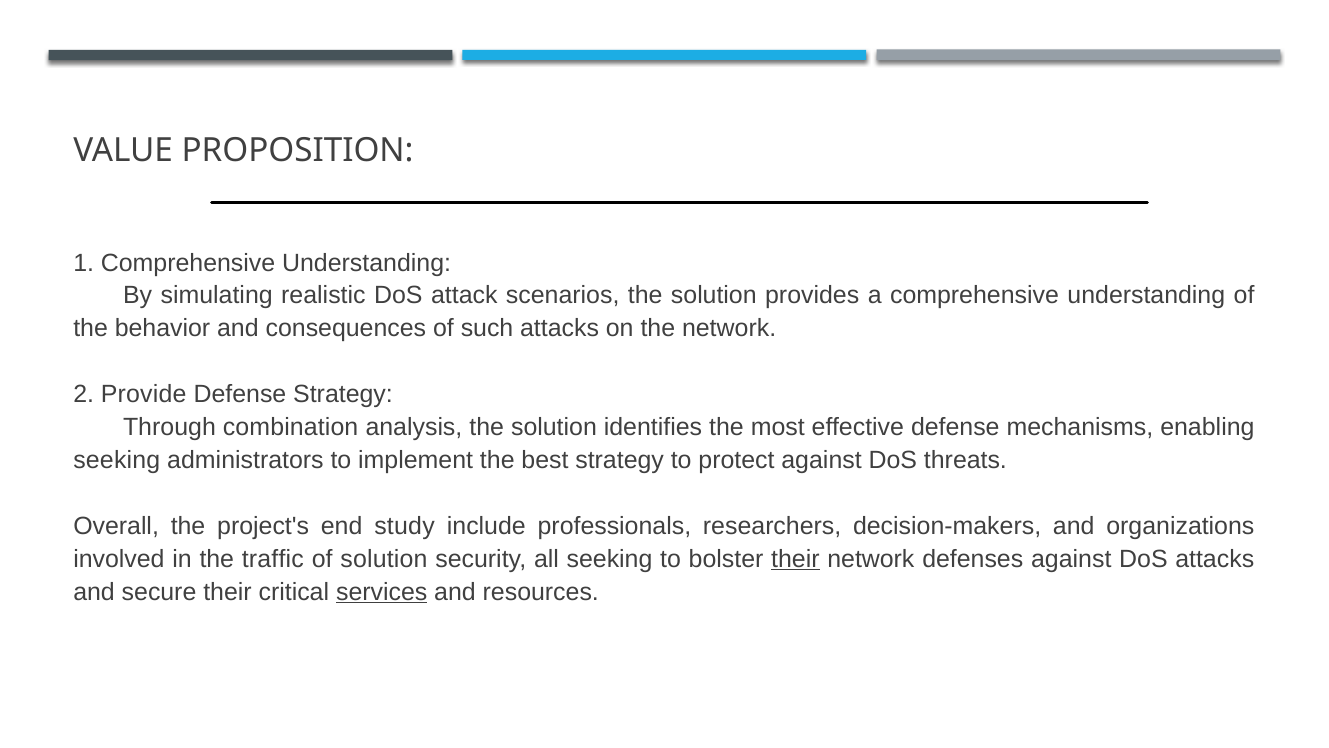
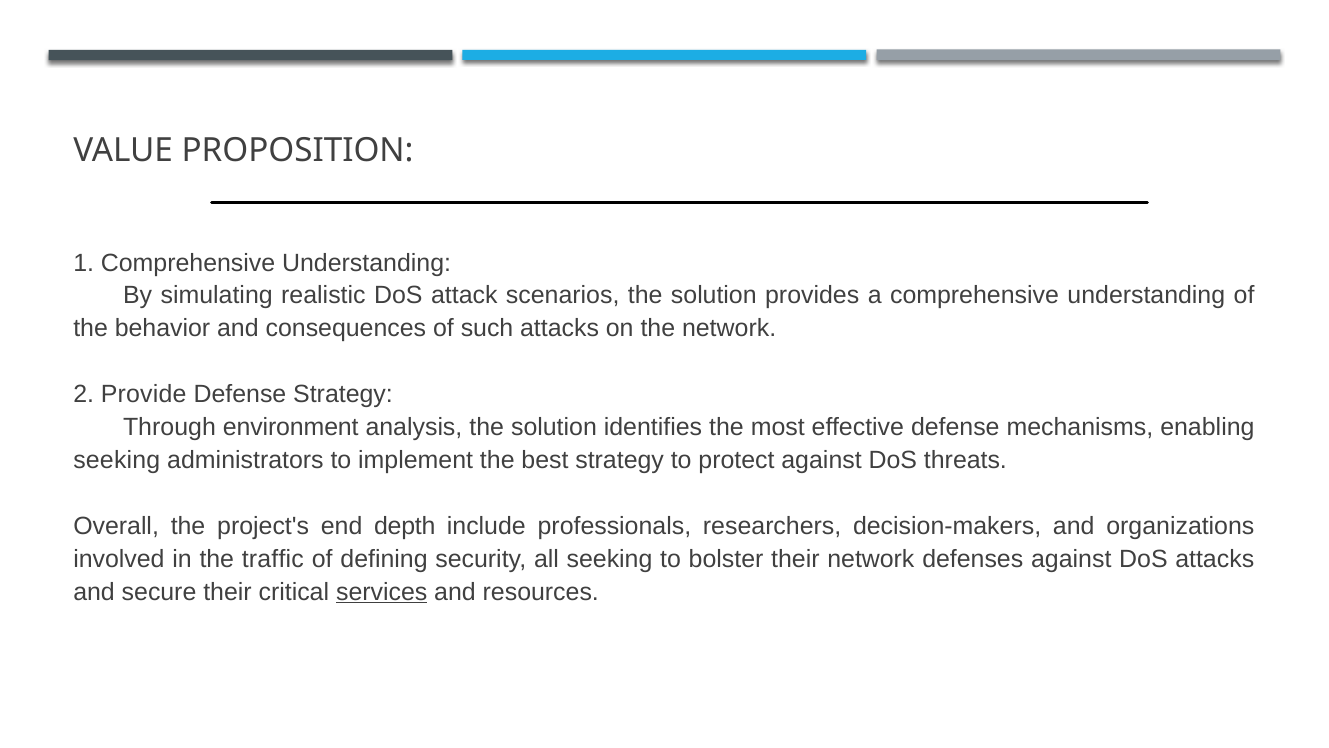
combination: combination -> environment (291, 427)
study: study -> depth (405, 526)
of solution: solution -> defining (384, 559)
their underline: present -> none (795, 559)
